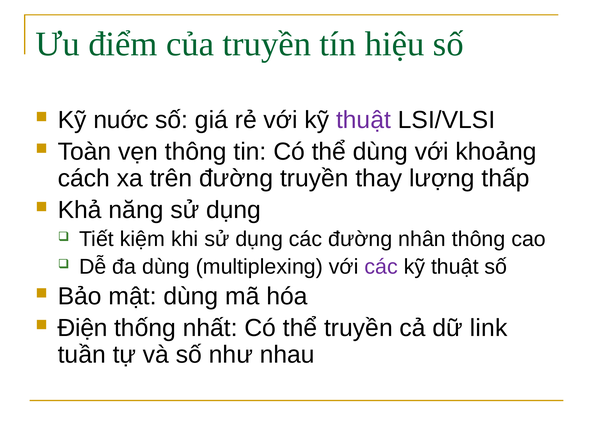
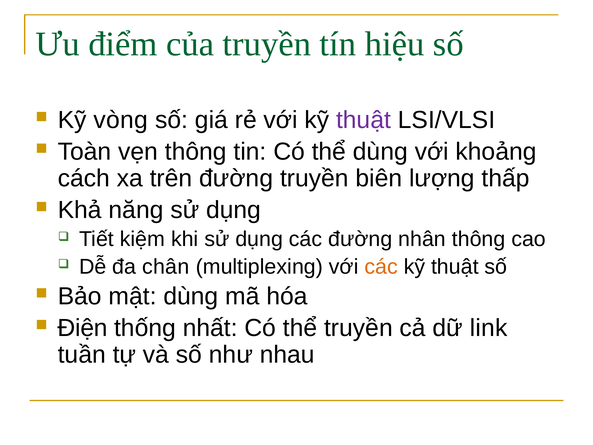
nuớc: nuớc -> vòng (121, 120)
thay: thay -> biên (379, 178)
đa dùng: dùng -> chân (166, 266)
các colour: purple -> orange (381, 266)
